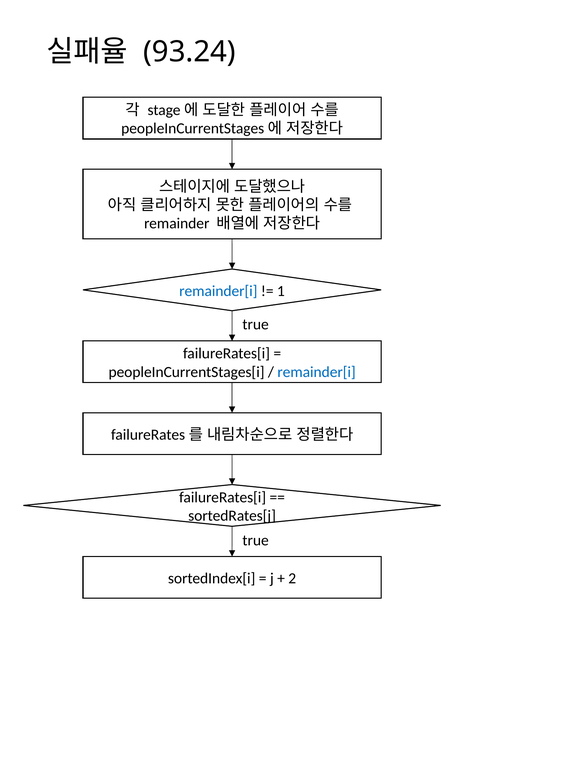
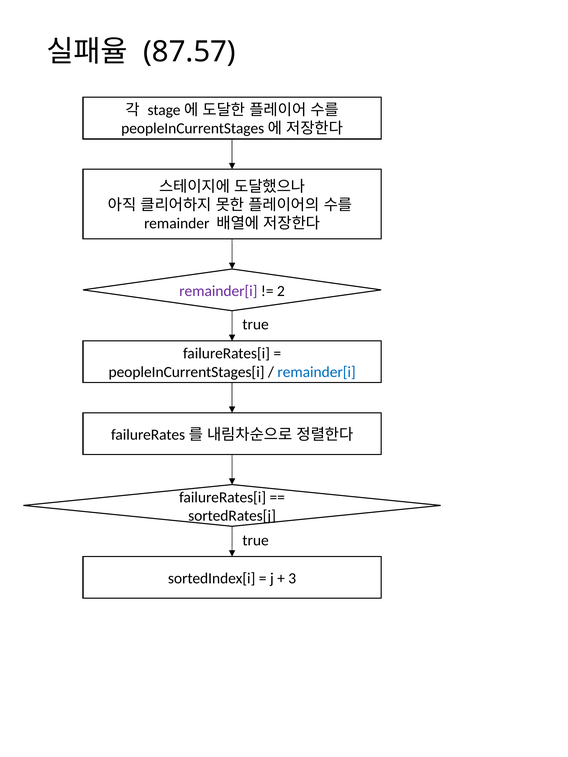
93.24: 93.24 -> 87.57 (189, 52)
remainder[i colour: blue -> purple (218, 291)
1: 1 -> 2 (281, 291)
2: 2 -> 3 (292, 579)
